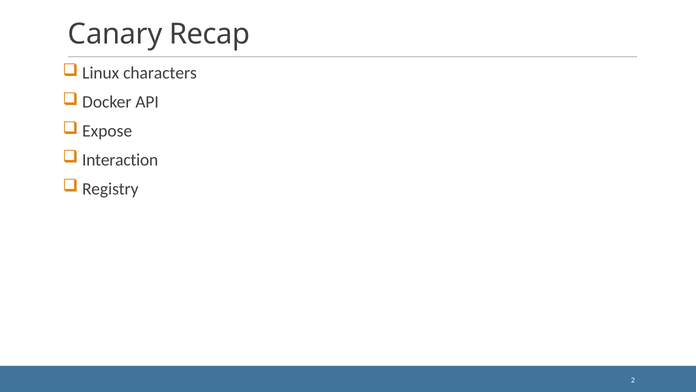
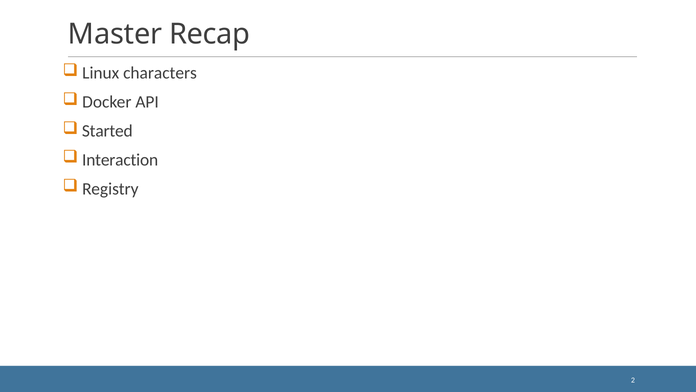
Canary: Canary -> Master (115, 34)
Expose: Expose -> Started (107, 131)
